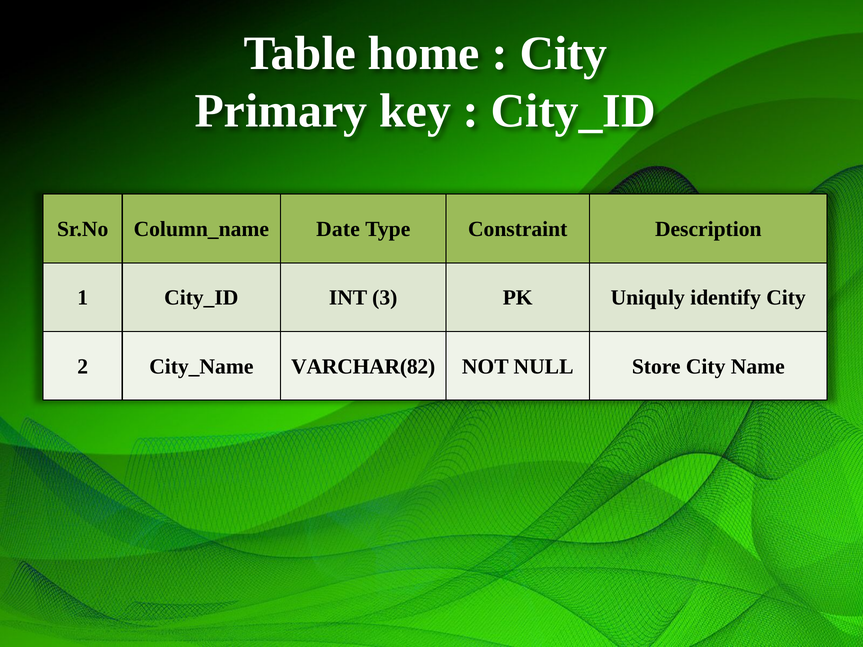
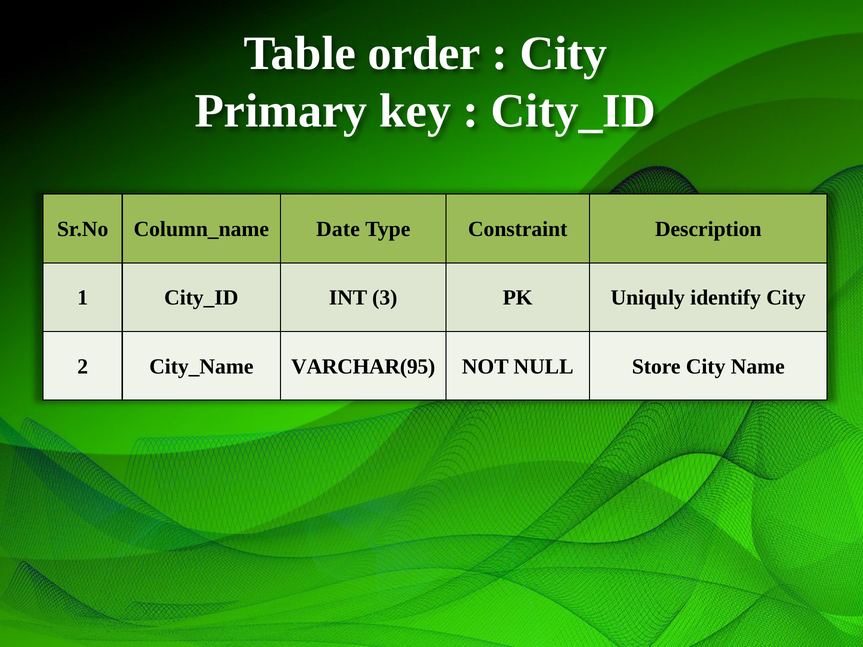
home: home -> order (424, 54)
VARCHAR(82: VARCHAR(82 -> VARCHAR(95 (363, 367)
